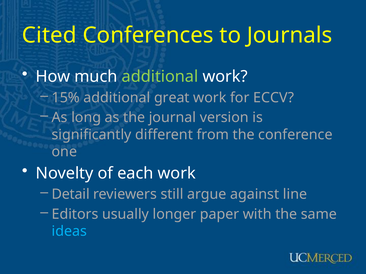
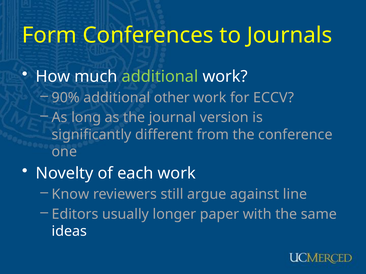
Cited: Cited -> Form (49, 35)
15%: 15% -> 90% (66, 98)
great: great -> other (172, 98)
Detail: Detail -> Know (71, 195)
ideas colour: light blue -> white (69, 232)
